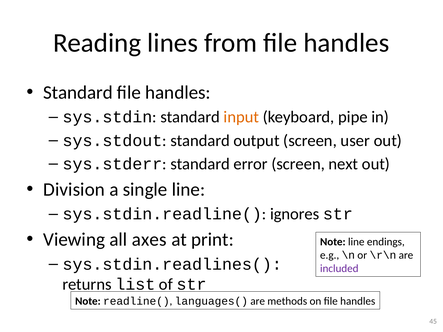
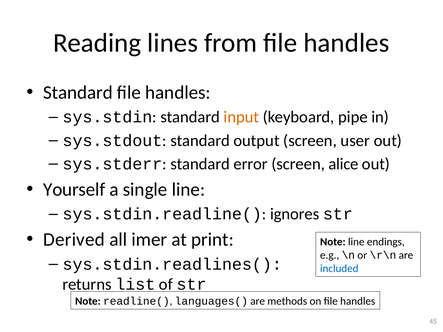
next: next -> alice (343, 164)
Division: Division -> Yourself (74, 190)
Viewing: Viewing -> Derived (74, 240)
axes: axes -> imer (149, 240)
included colour: purple -> blue (339, 269)
